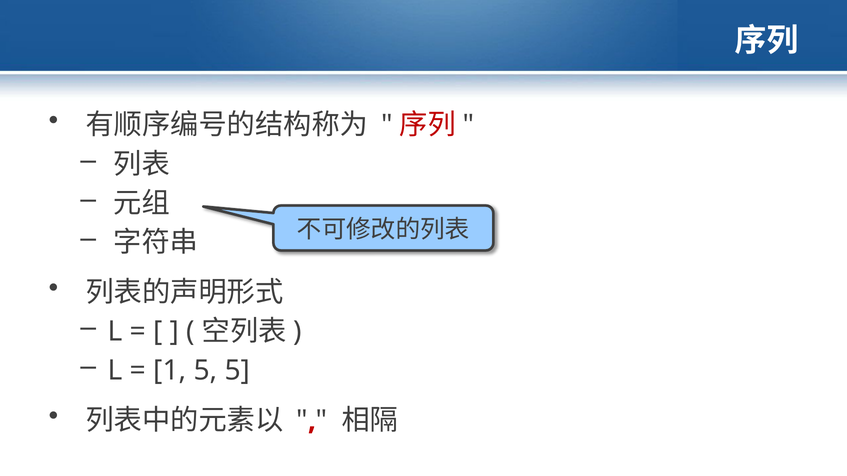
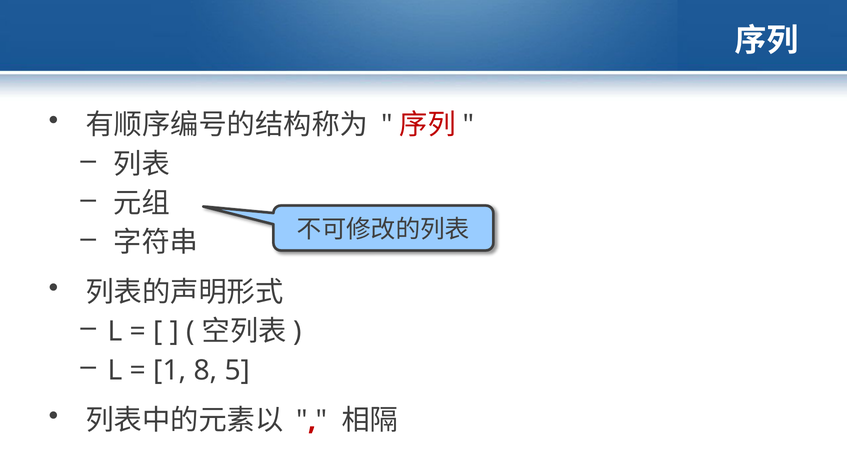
1 5: 5 -> 8 (205, 371)
